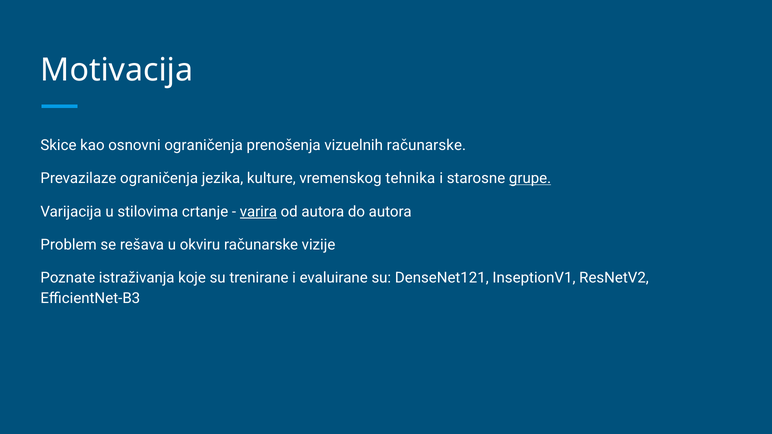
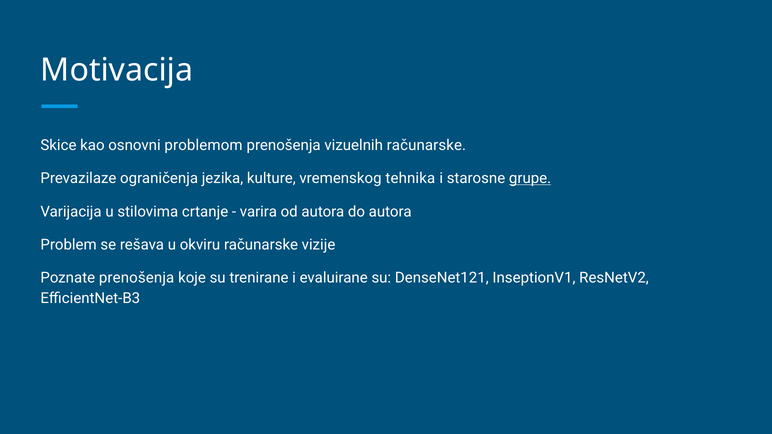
osnovni ograničenja: ograničenja -> problemom (204, 145)
varira underline: present -> none (258, 212)
Poznate istraživanja: istraživanja -> prenošenja (137, 278)
